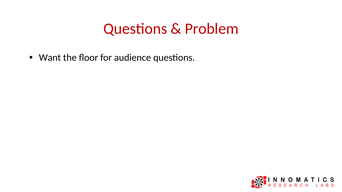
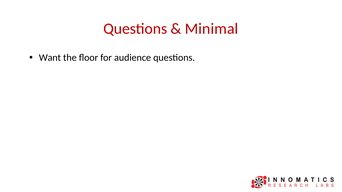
Problem: Problem -> Minimal (212, 29)
